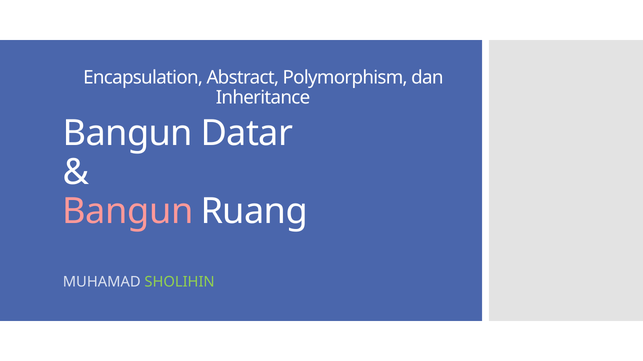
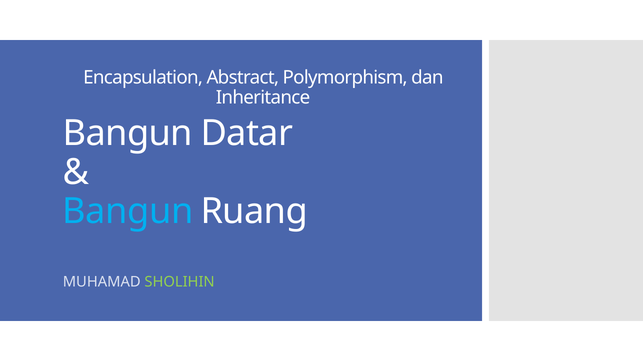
Bangun colour: pink -> light blue (128, 212)
